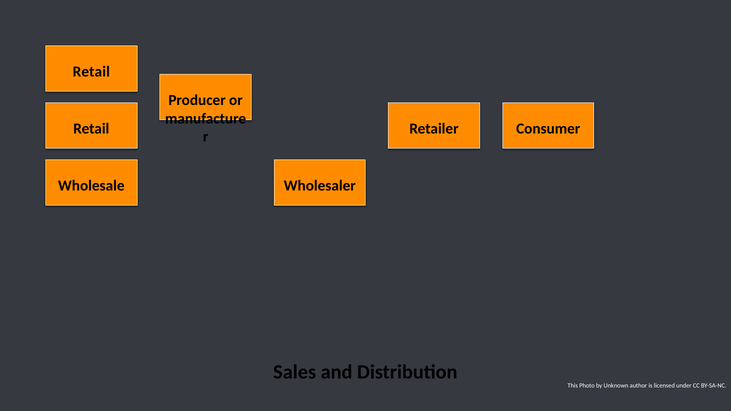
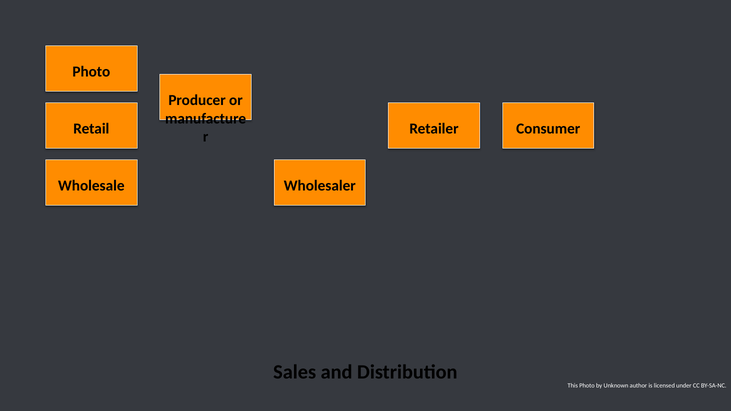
Retail: Retail -> Photo (91, 72)
